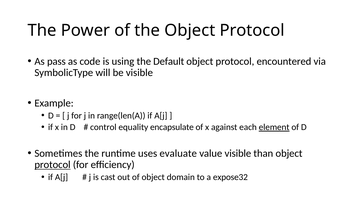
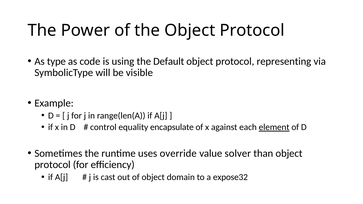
pass: pass -> type (56, 61)
encountered: encountered -> representing (284, 61)
evaluate: evaluate -> override (178, 153)
value visible: visible -> solver (238, 153)
protocol underline: present -> none (53, 165)
